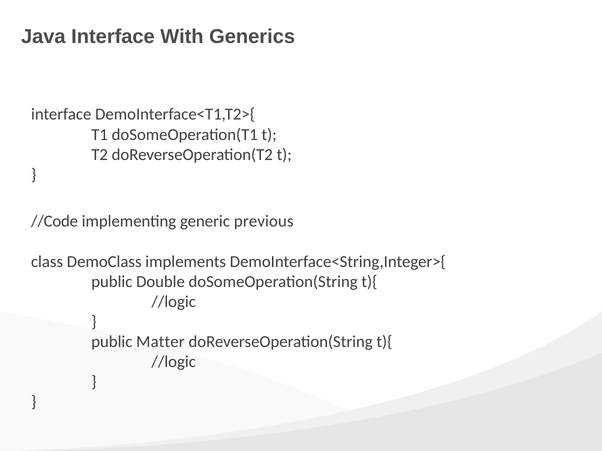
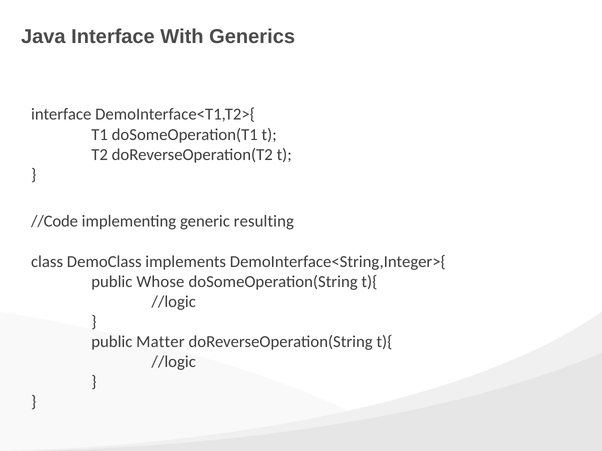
previous: previous -> resulting (264, 222)
Double: Double -> Whose (160, 282)
